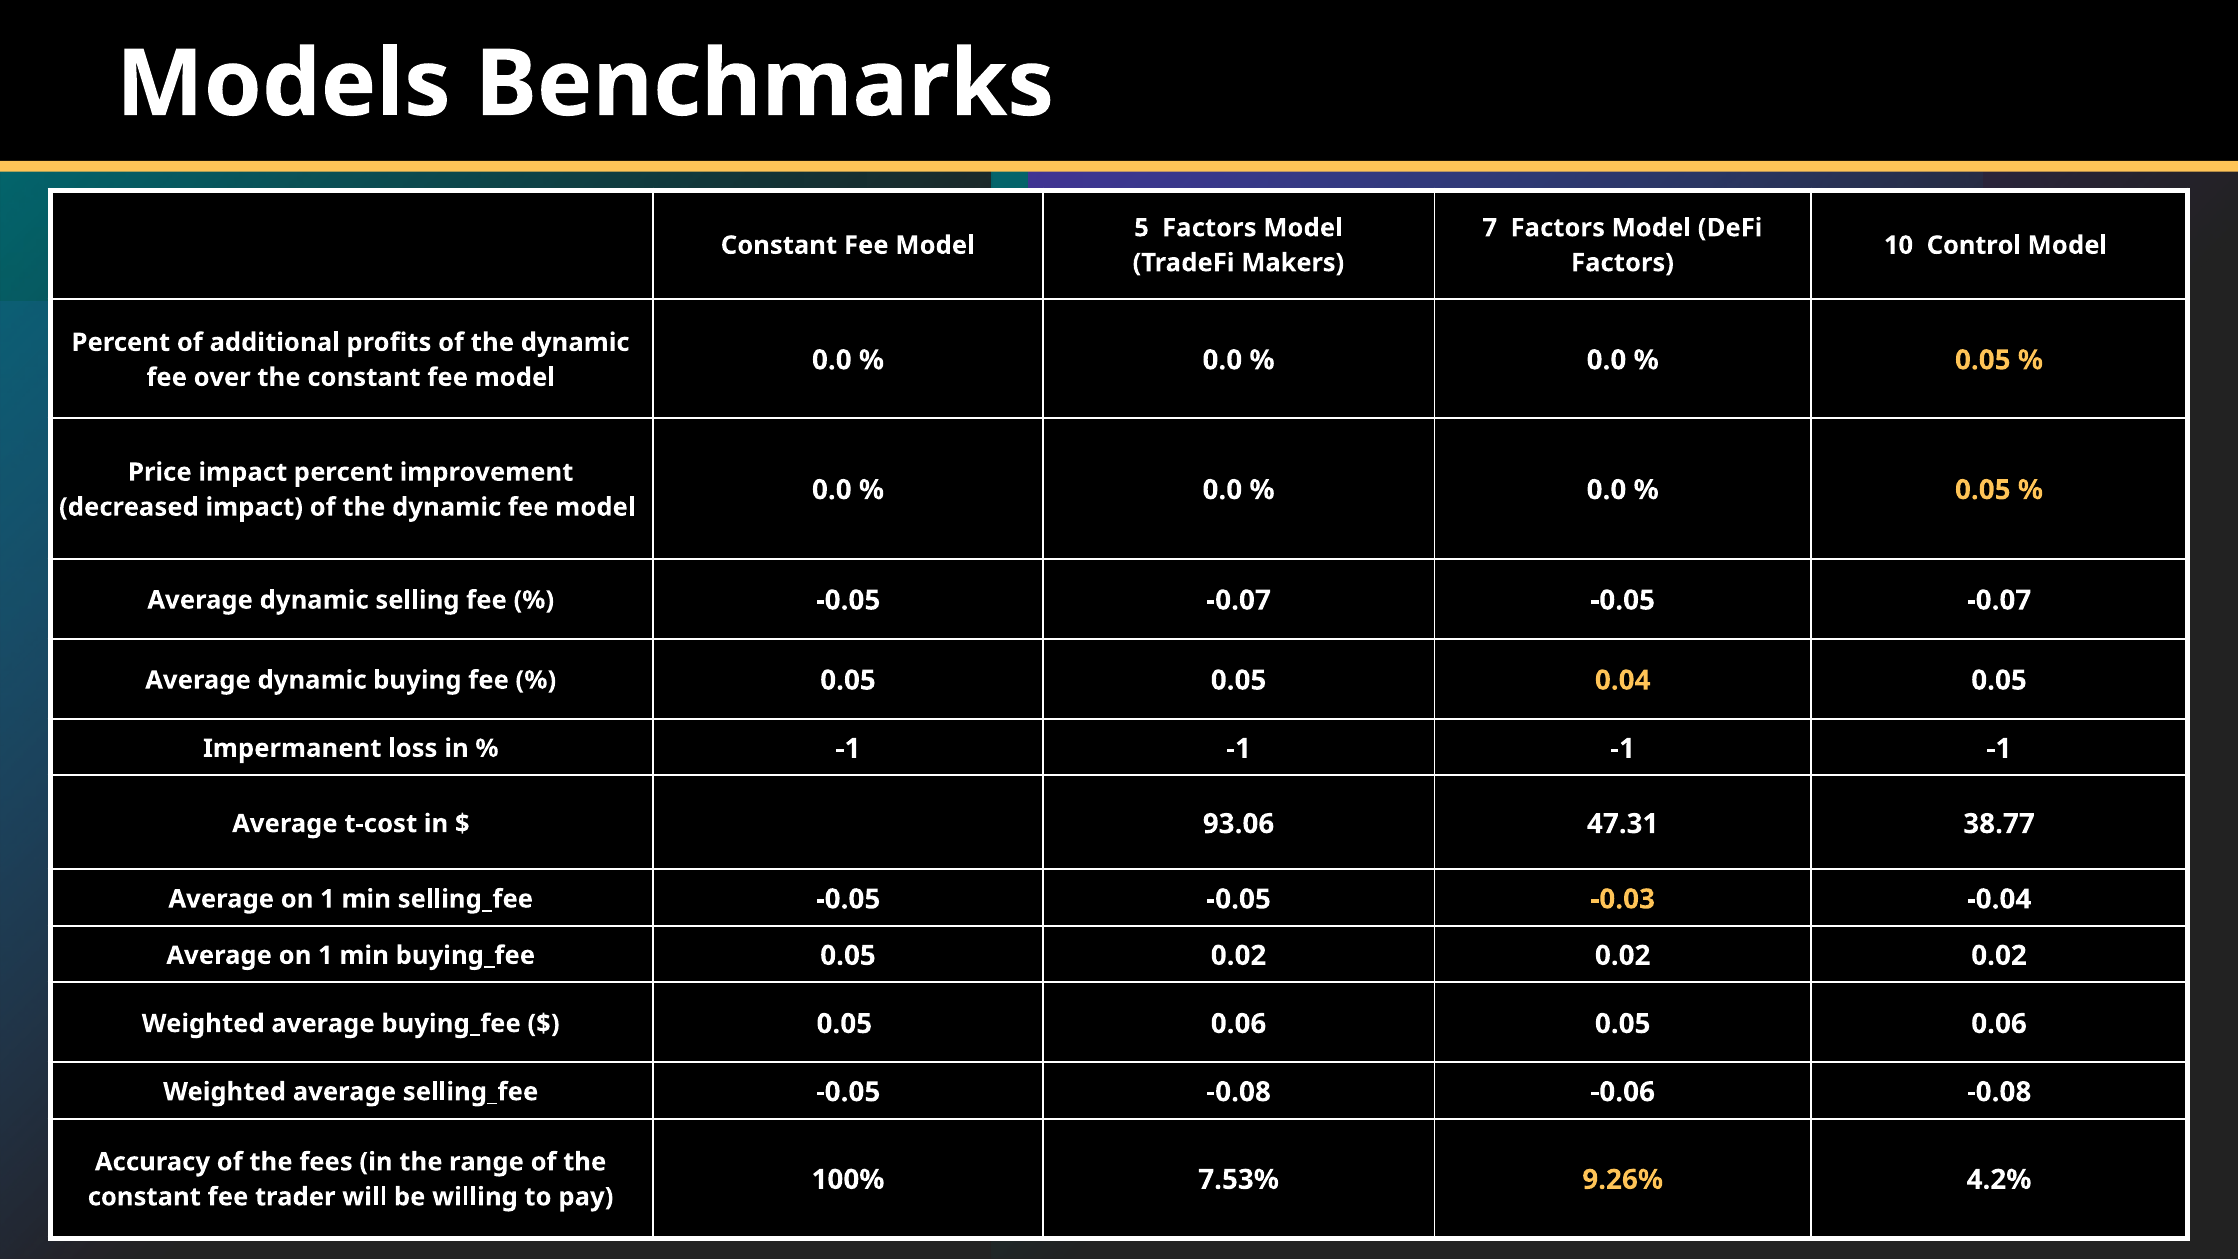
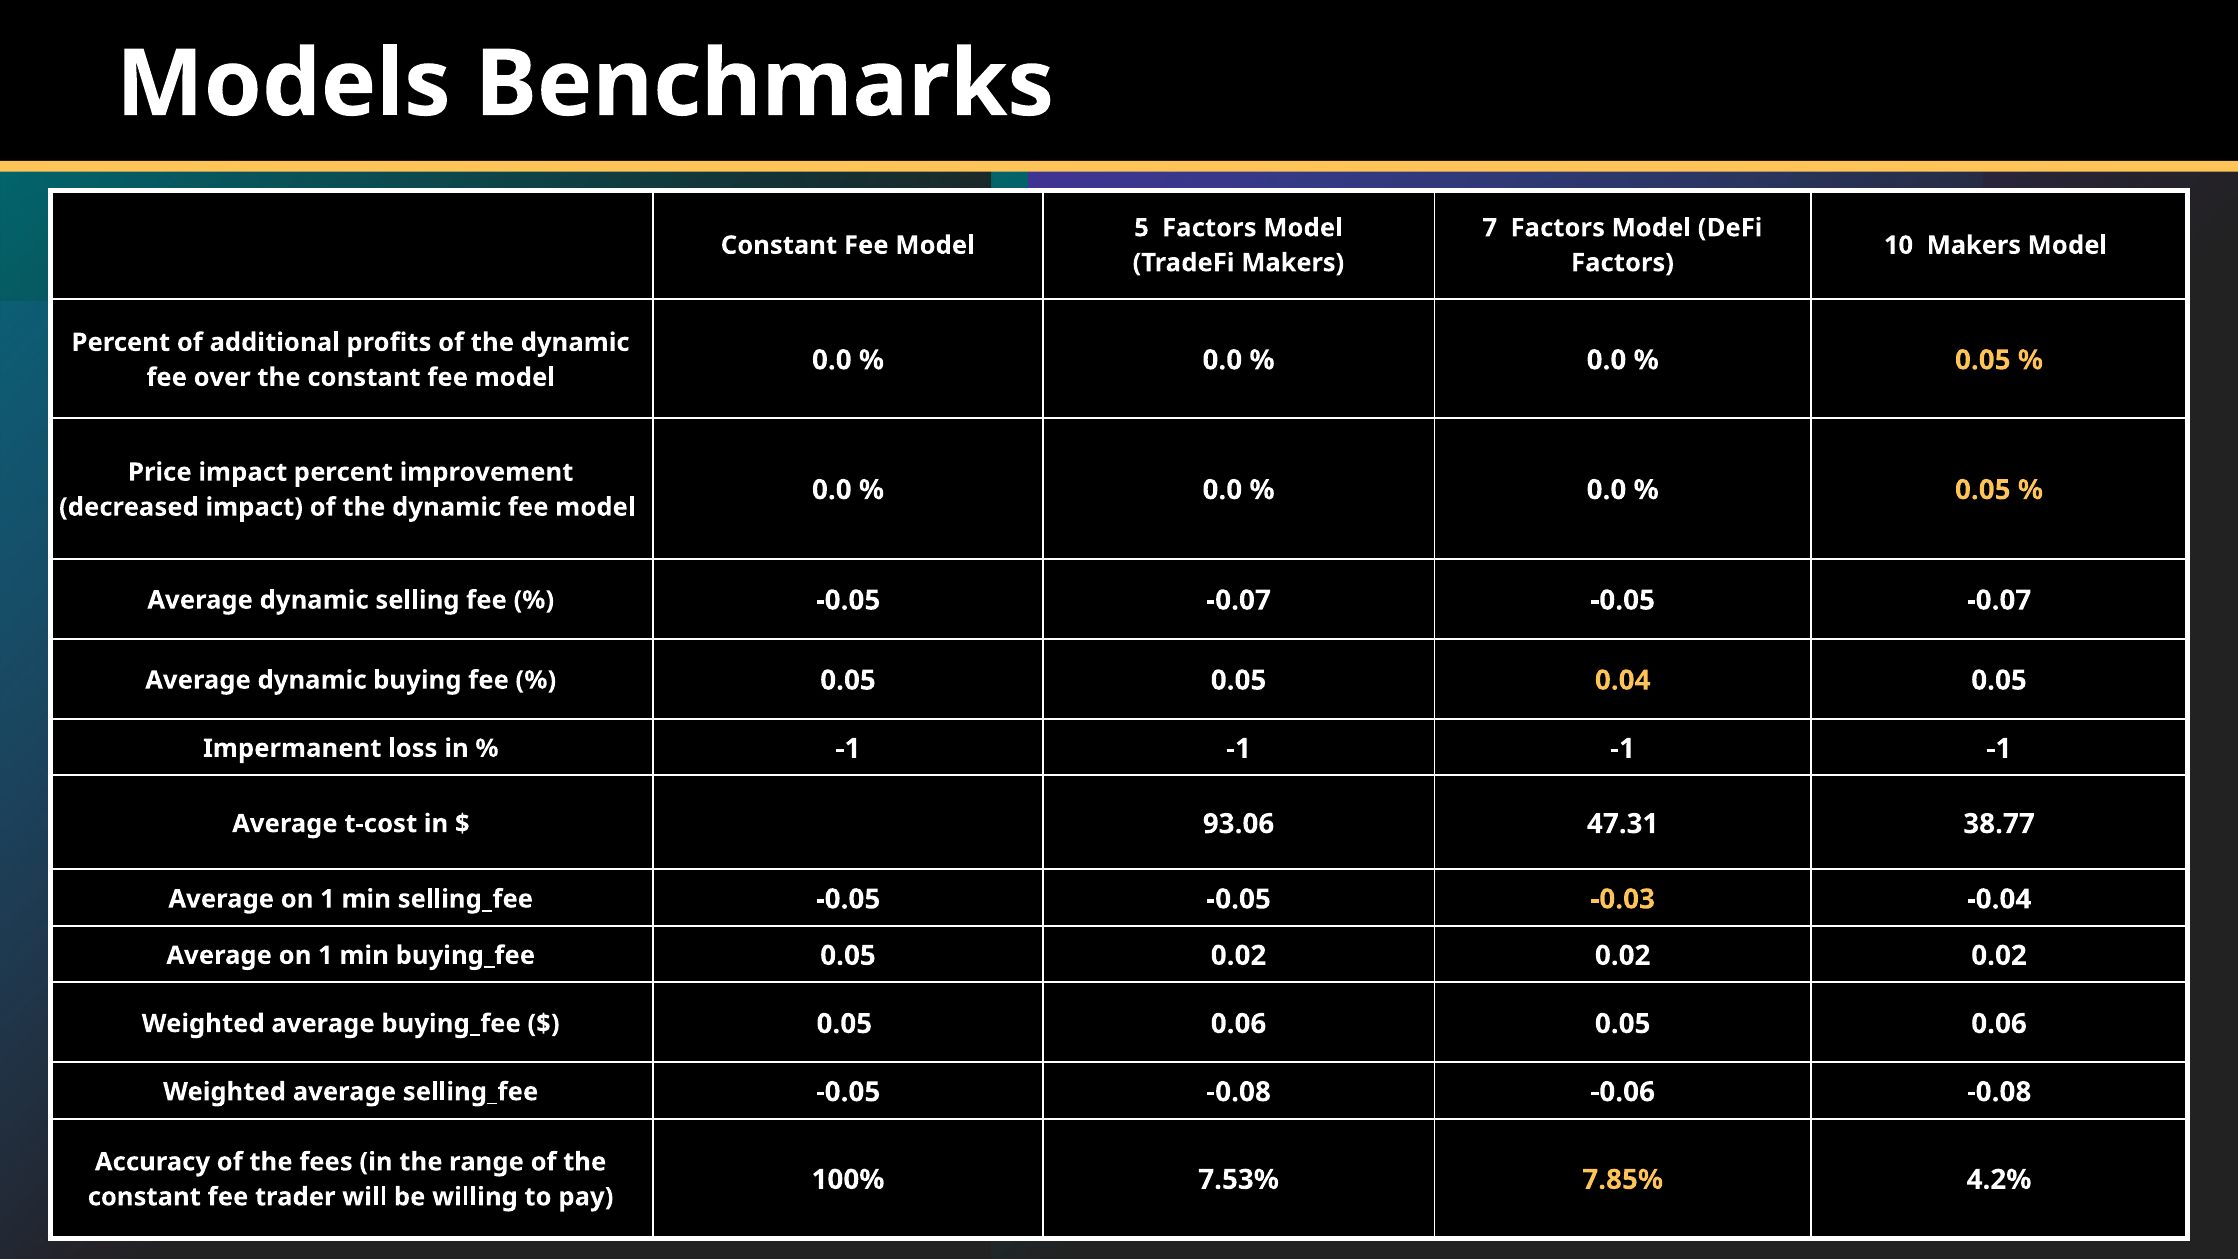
10 Control: Control -> Makers (1974, 245)
9.26%: 9.26% -> 7.85% (1623, 1180)
